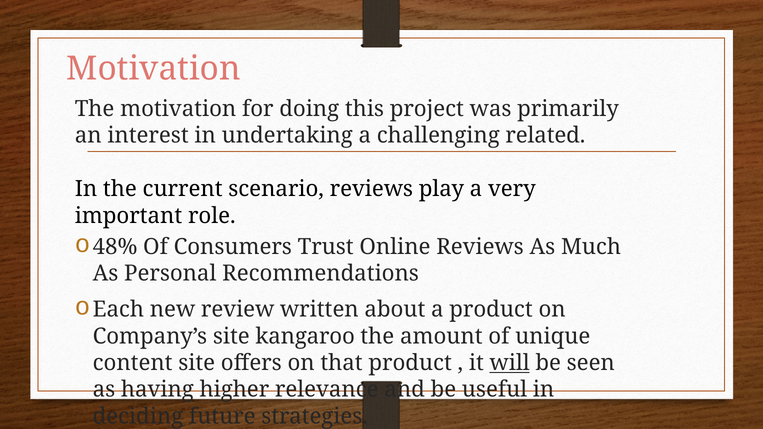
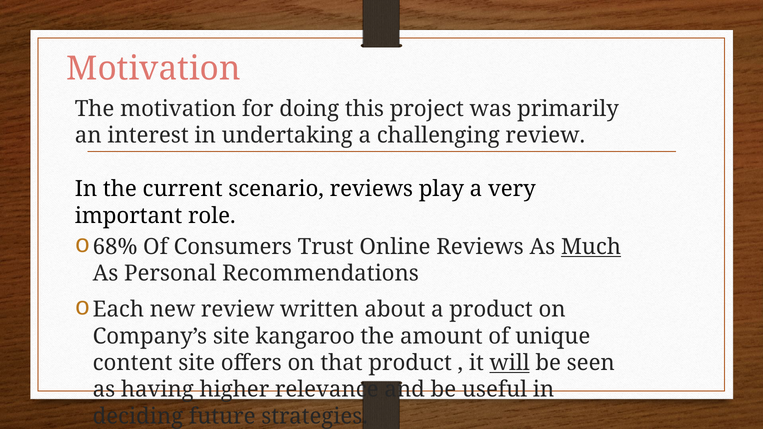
challenging related: related -> review (545, 136)
48%: 48% -> 68% (115, 247)
Much underline: none -> present (591, 247)
